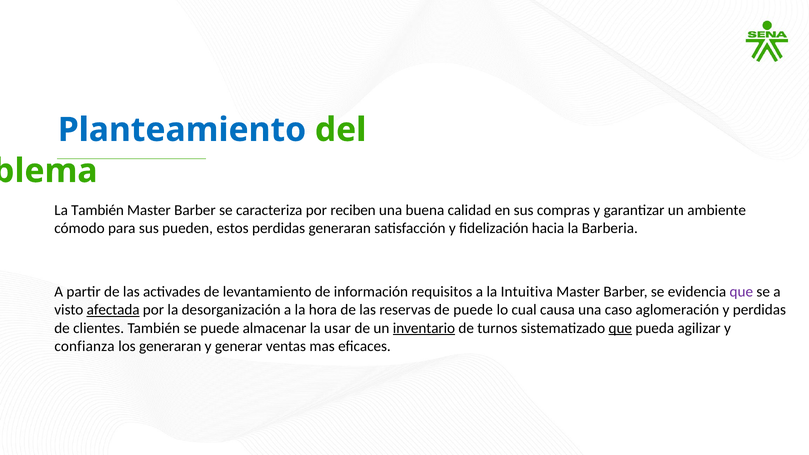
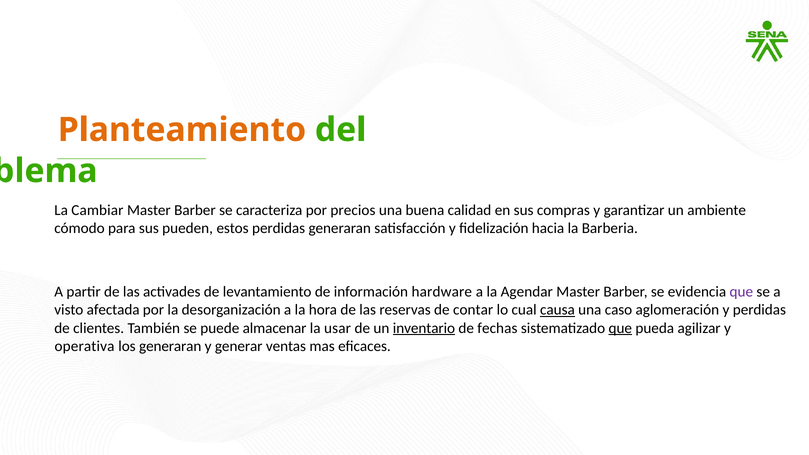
Planteamiento colour: blue -> orange (182, 130)
La También: También -> Cambiar (97, 210)
reciben: reciben -> precios (353, 210)
requisitos: requisitos -> hardware (442, 292)
Intuitiva: Intuitiva -> Agendar (527, 292)
afectada underline: present -> none (113, 310)
de puede: puede -> contar (473, 310)
causa underline: none -> present (557, 310)
turnos: turnos -> fechas (497, 328)
confianza: confianza -> operativa (84, 346)
